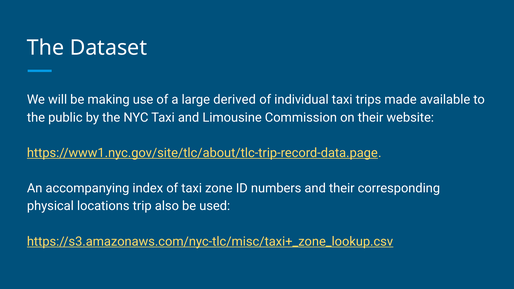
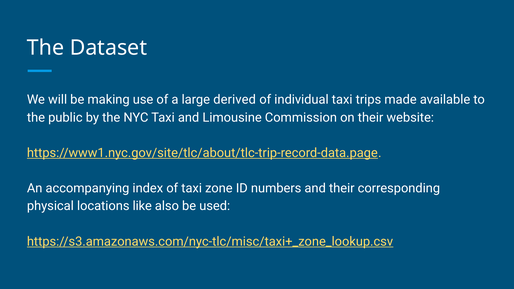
trip: trip -> like (142, 206)
